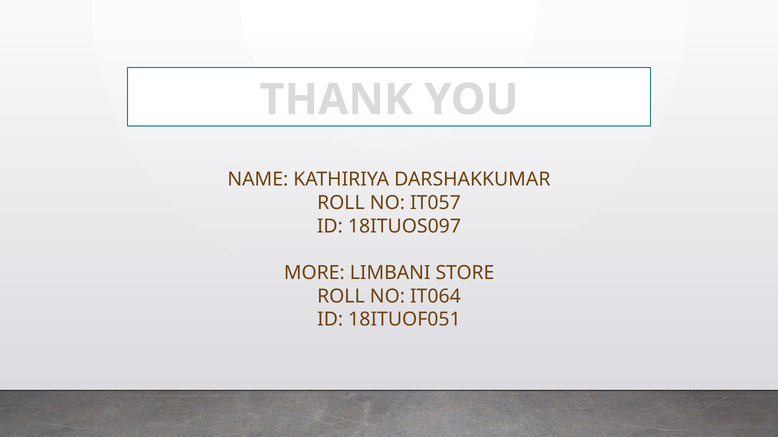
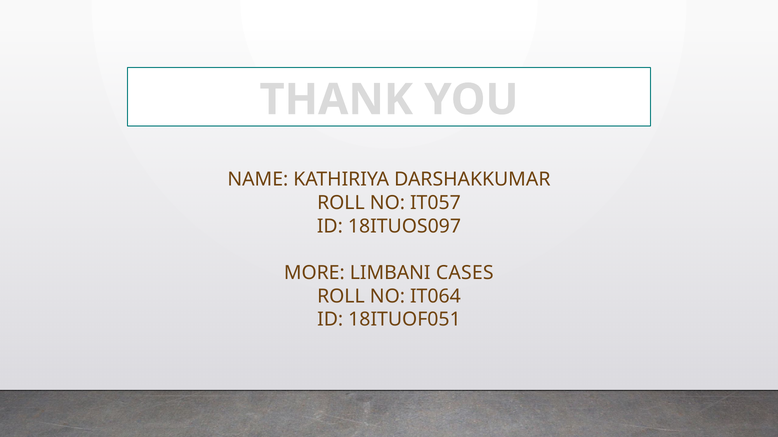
STORE: STORE -> CASES (465, 273)
